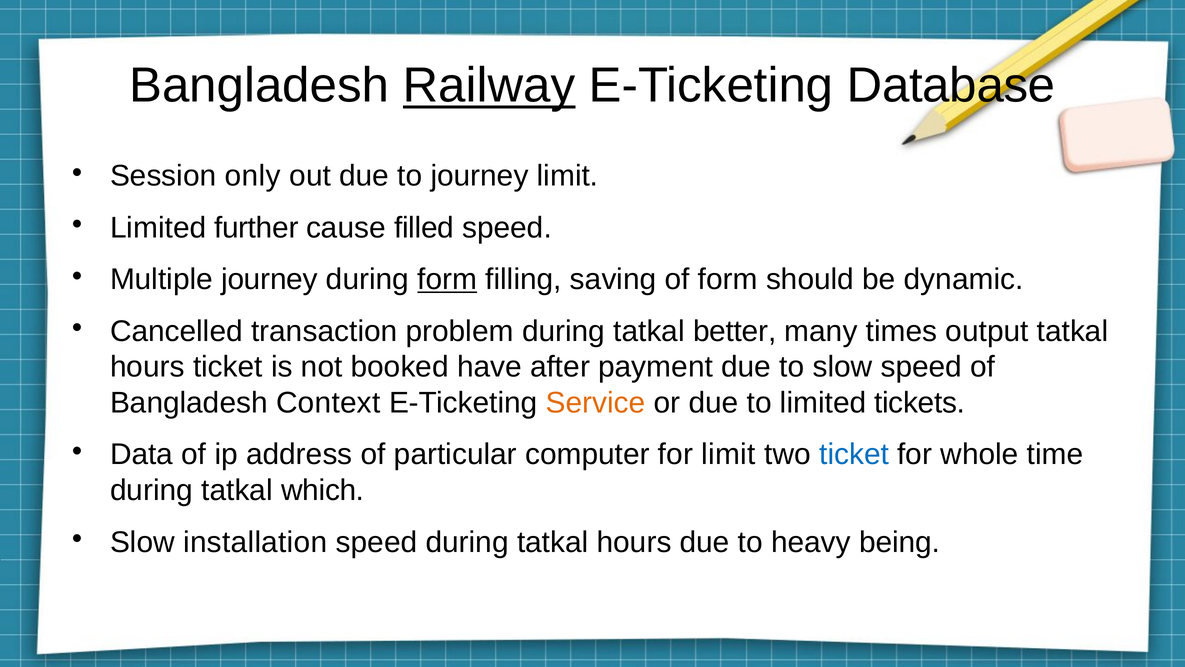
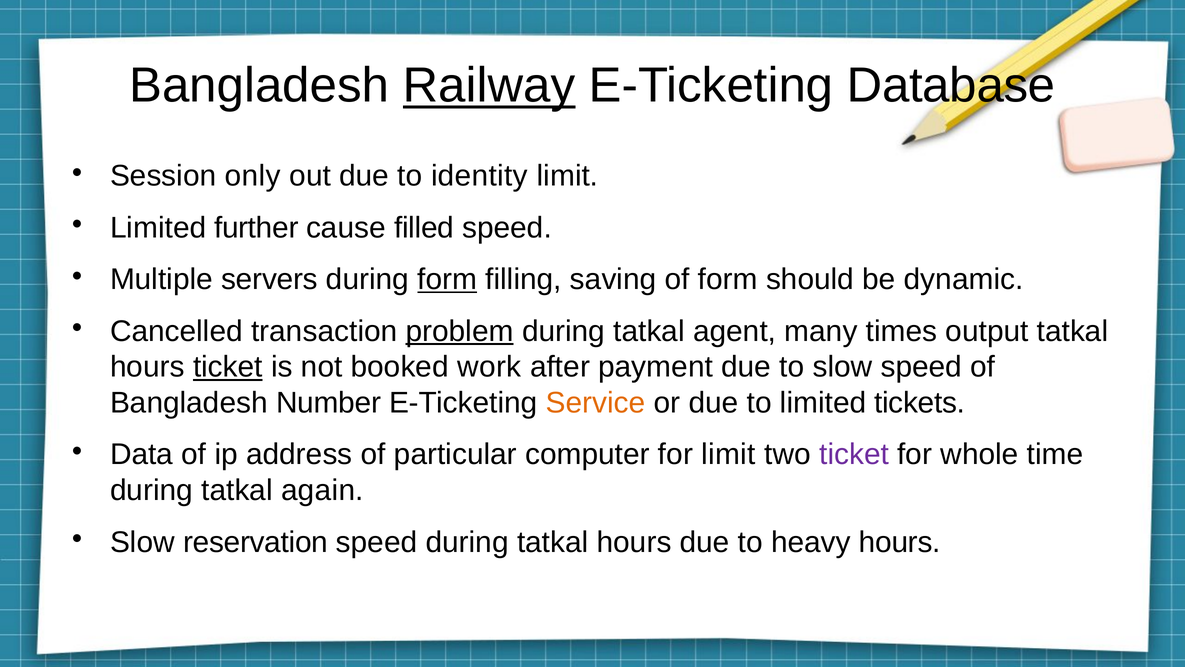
to journey: journey -> identity (479, 176)
Multiple journey: journey -> servers (269, 279)
problem underline: none -> present (460, 331)
better: better -> agent (735, 331)
ticket underline: none -> present (228, 367)
have: have -> work (489, 367)
Context: Context -> Number (329, 403)
ticket colour: blue -> purple (854, 454)
which: which -> again (322, 490)
installation: installation -> reservation (256, 542)
heavy being: being -> hours (900, 542)
